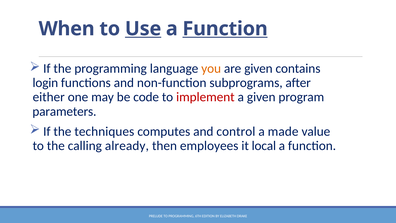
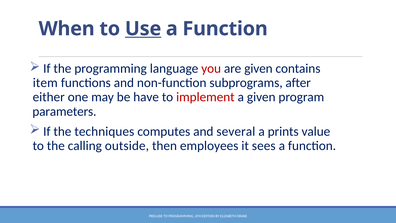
Function underline: present -> none (225, 29)
you colour: orange -> red (211, 68)
login: login -> item (45, 83)
code: code -> have (146, 97)
control: control -> several (236, 131)
made: made -> prints (283, 131)
already: already -> outside (127, 146)
local: local -> sees (264, 146)
